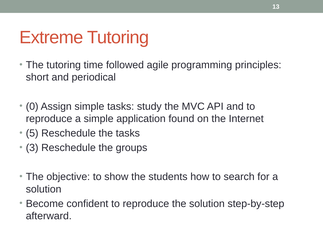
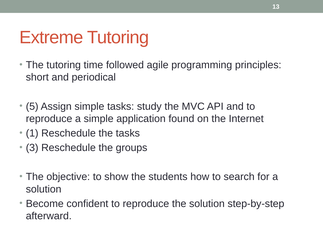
0: 0 -> 5 (32, 106)
5: 5 -> 1 (32, 133)
